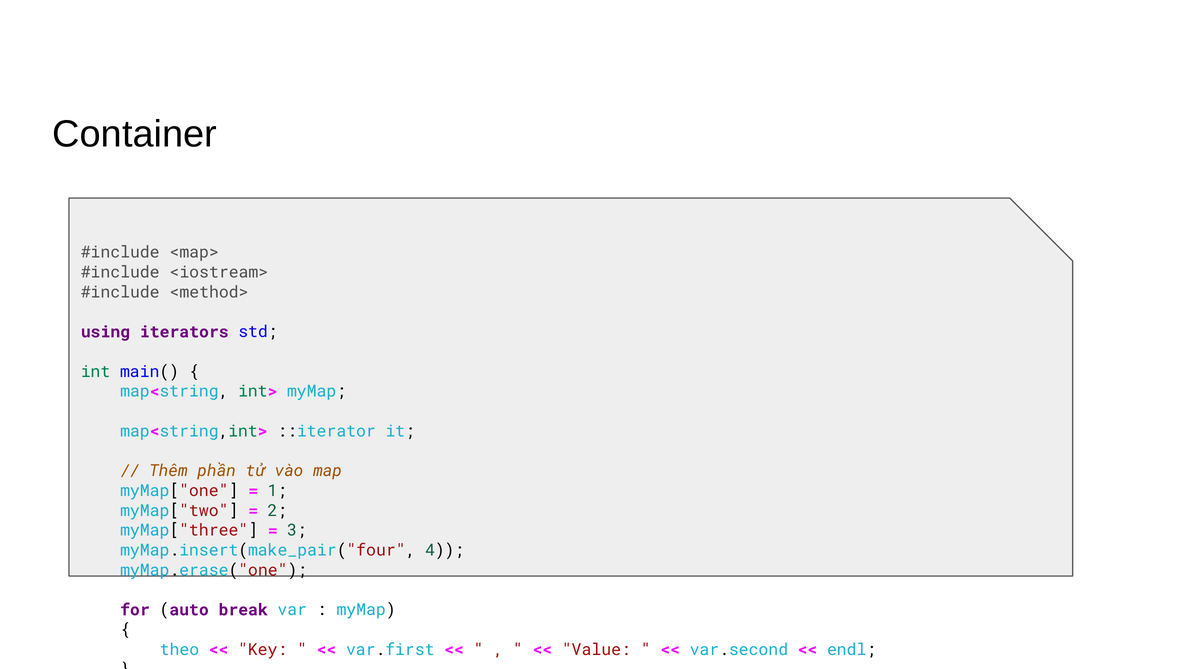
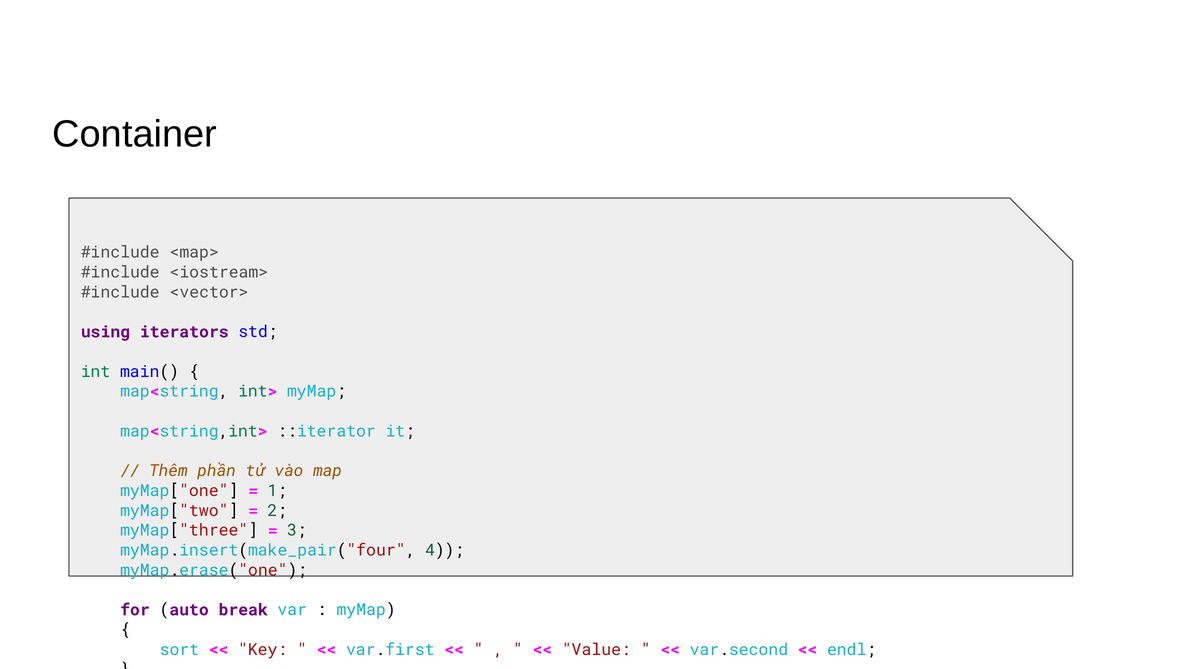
<method>: <method> -> <vector> (209, 292)
theo: theo -> sort (179, 649)
